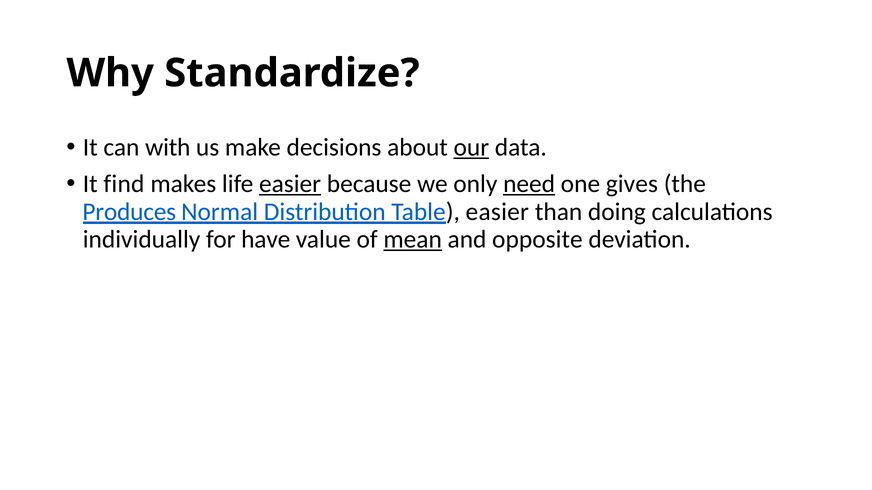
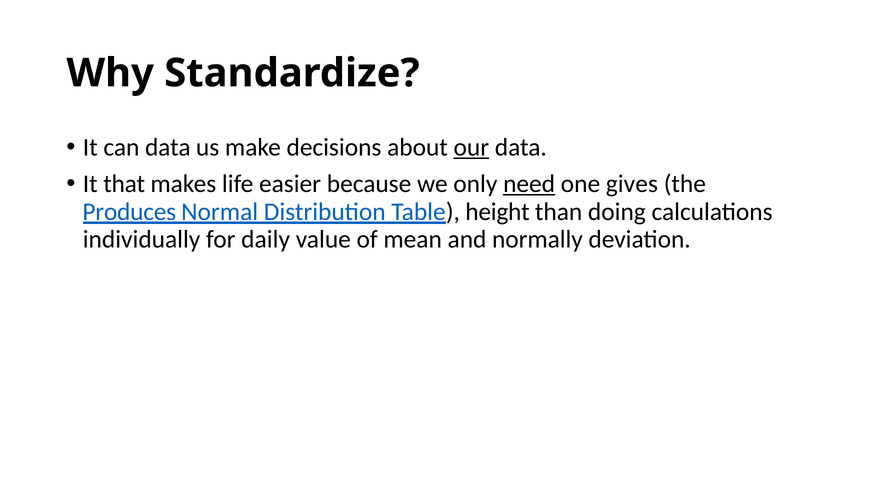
can with: with -> data (168, 147)
find: find -> that (124, 184)
easier underline: present -> none (290, 184)
Table easier: easier -> height (498, 212)
have: have -> daily (266, 239)
mean underline: present -> none (413, 239)
opposite: opposite -> normally (537, 239)
